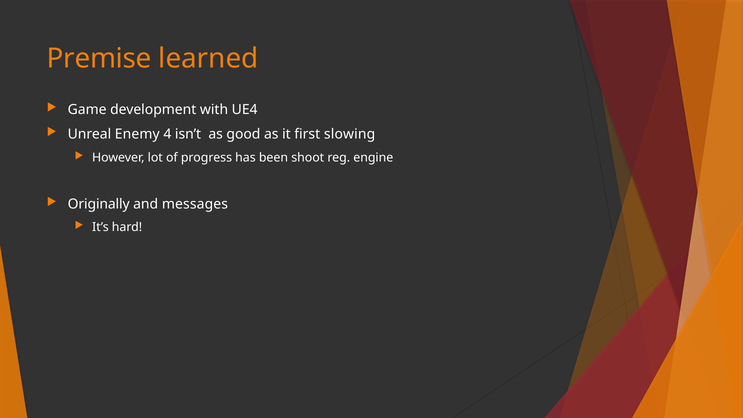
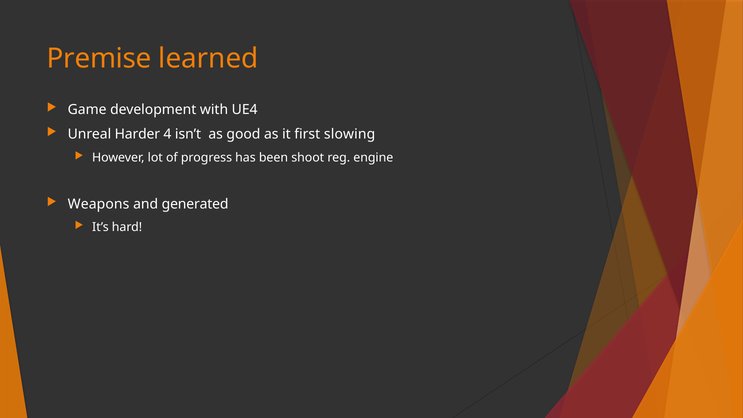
Enemy: Enemy -> Harder (137, 134)
Originally: Originally -> Weapons (99, 204)
messages: messages -> generated (195, 204)
